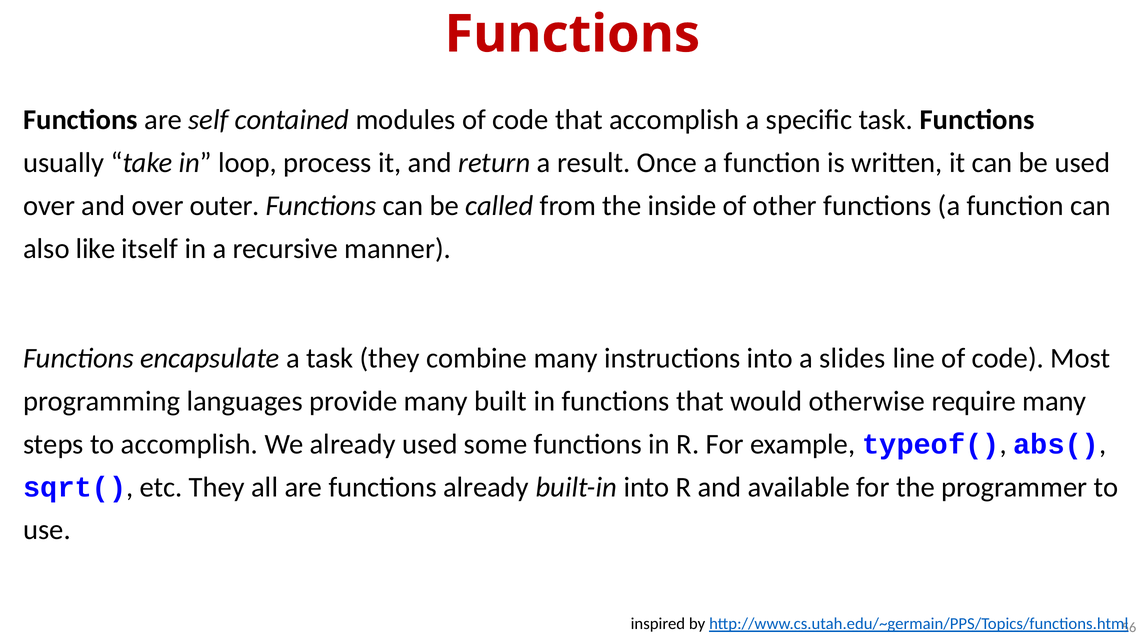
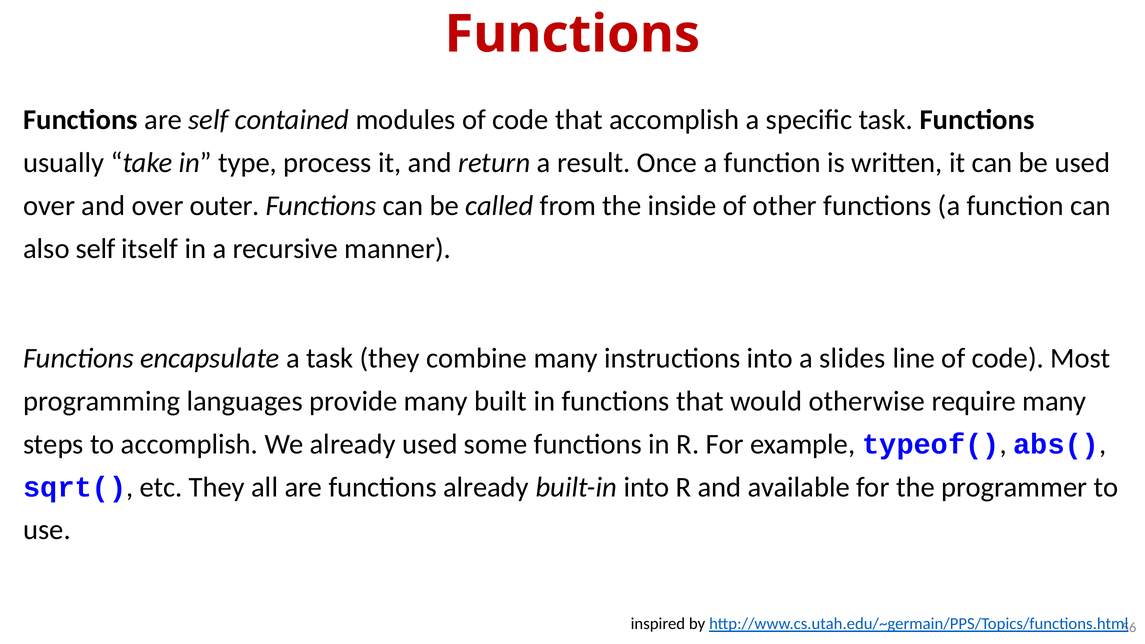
loop: loop -> type (248, 163)
also like: like -> self (96, 249)
